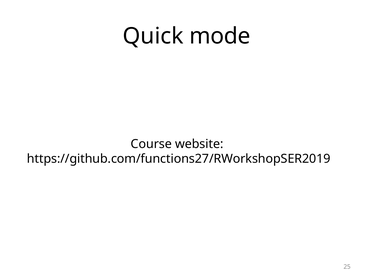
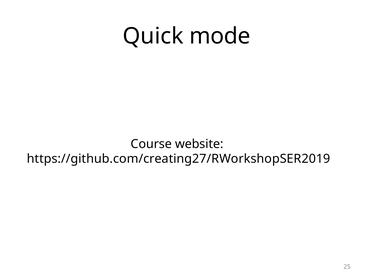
https://github.com/functions27/RWorkshopSER2019: https://github.com/functions27/RWorkshopSER2019 -> https://github.com/creating27/RWorkshopSER2019 (179, 159)
